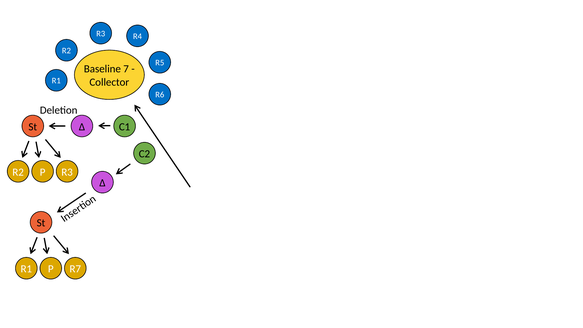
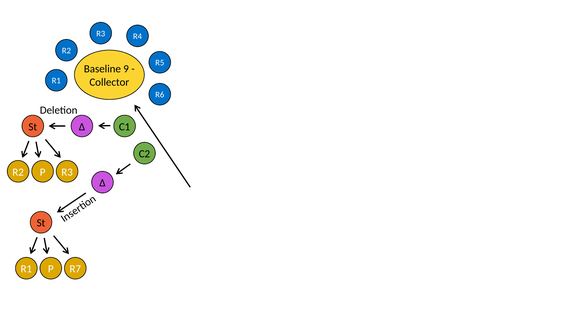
7: 7 -> 9 (126, 69)
